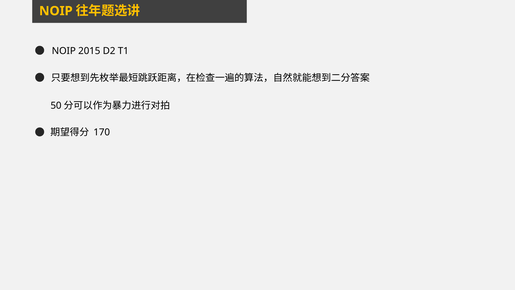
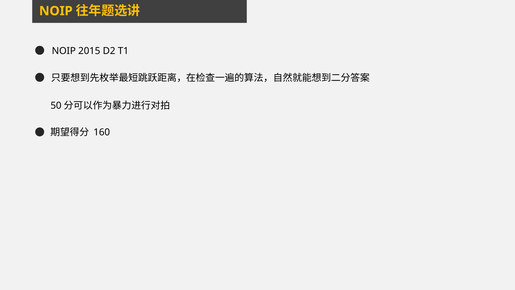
170: 170 -> 160 (102, 132)
